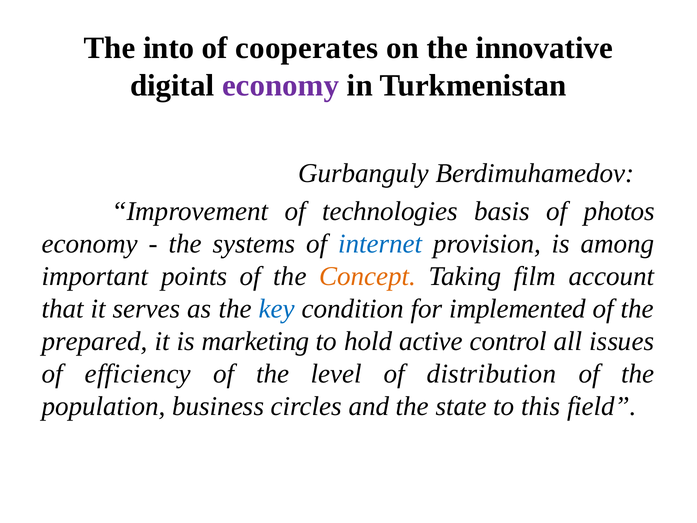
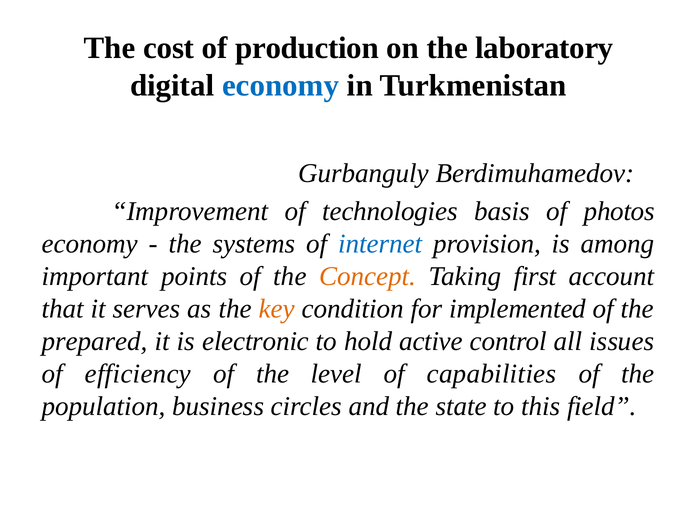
into: into -> cost (169, 48)
cooperates: cooperates -> production (307, 48)
innovative: innovative -> laboratory (544, 48)
economy colour: purple -> blue (281, 85)
film: film -> first (535, 276)
key colour: blue -> orange (277, 308)
marketing: marketing -> electronic (256, 341)
distribution: distribution -> capabilities (491, 373)
